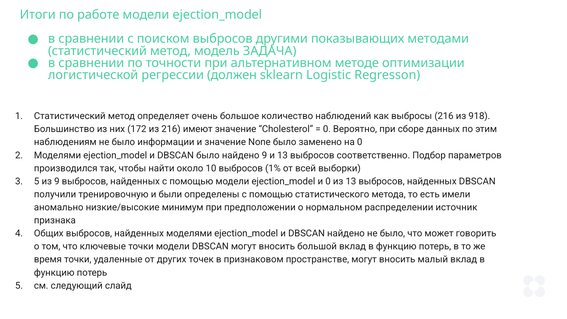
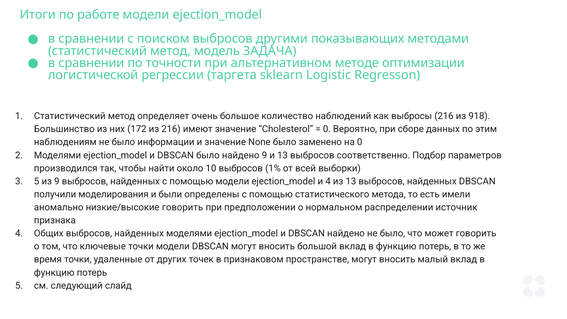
должен: должен -> таргета (232, 75)
и 0: 0 -> 4 (328, 181)
тренировочную: тренировочную -> моделирования (114, 194)
низкие/высокие минимум: минимум -> говорить (183, 207)
